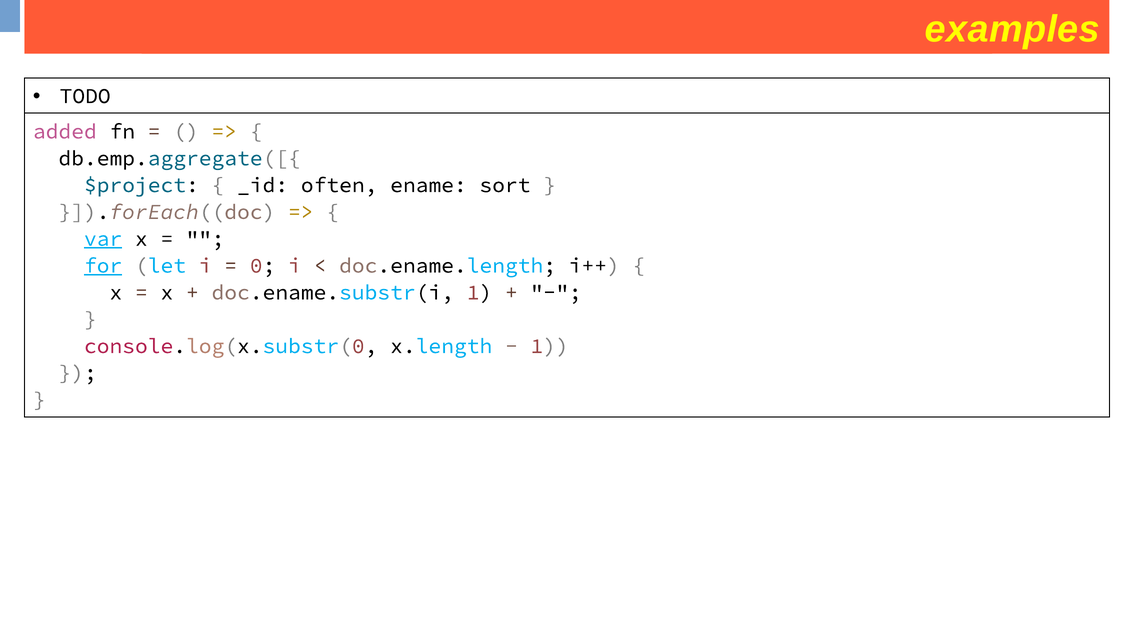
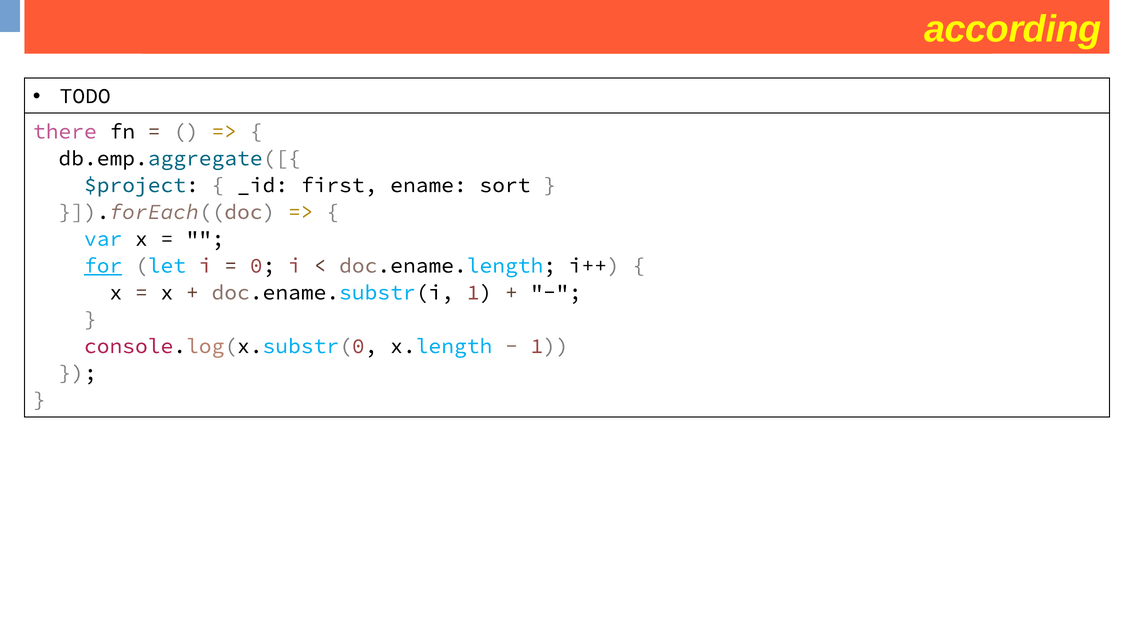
examples: examples -> according (1013, 30)
added: added -> there (65, 131)
often: often -> first (339, 185)
var underline: present -> none (103, 239)
